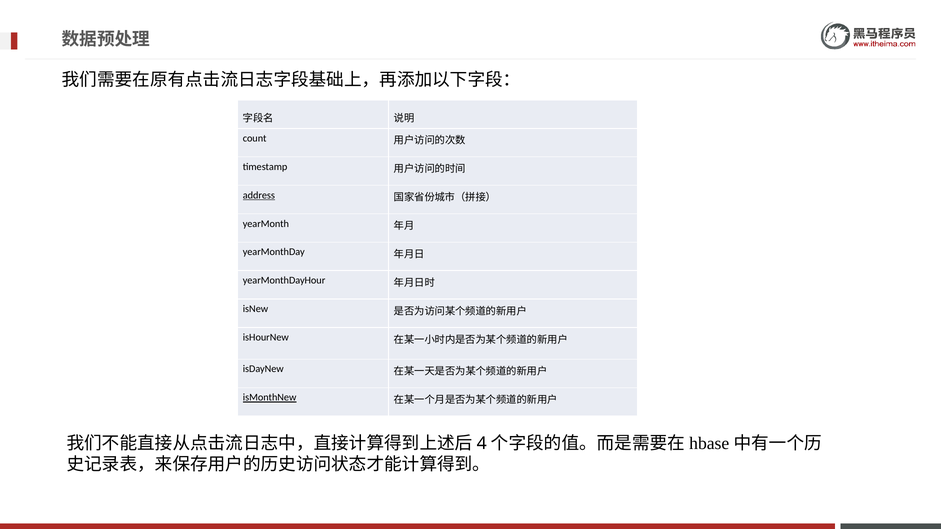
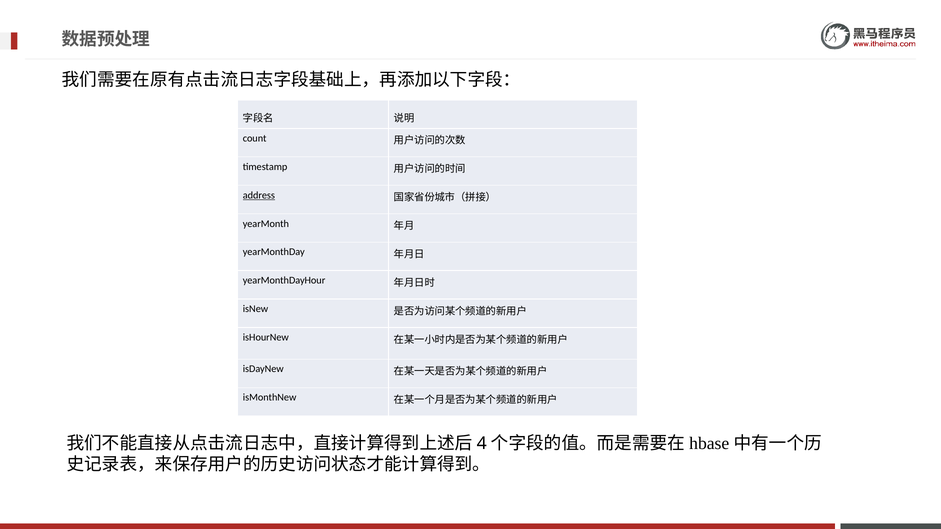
isMonthNew underline: present -> none (270, 398)
